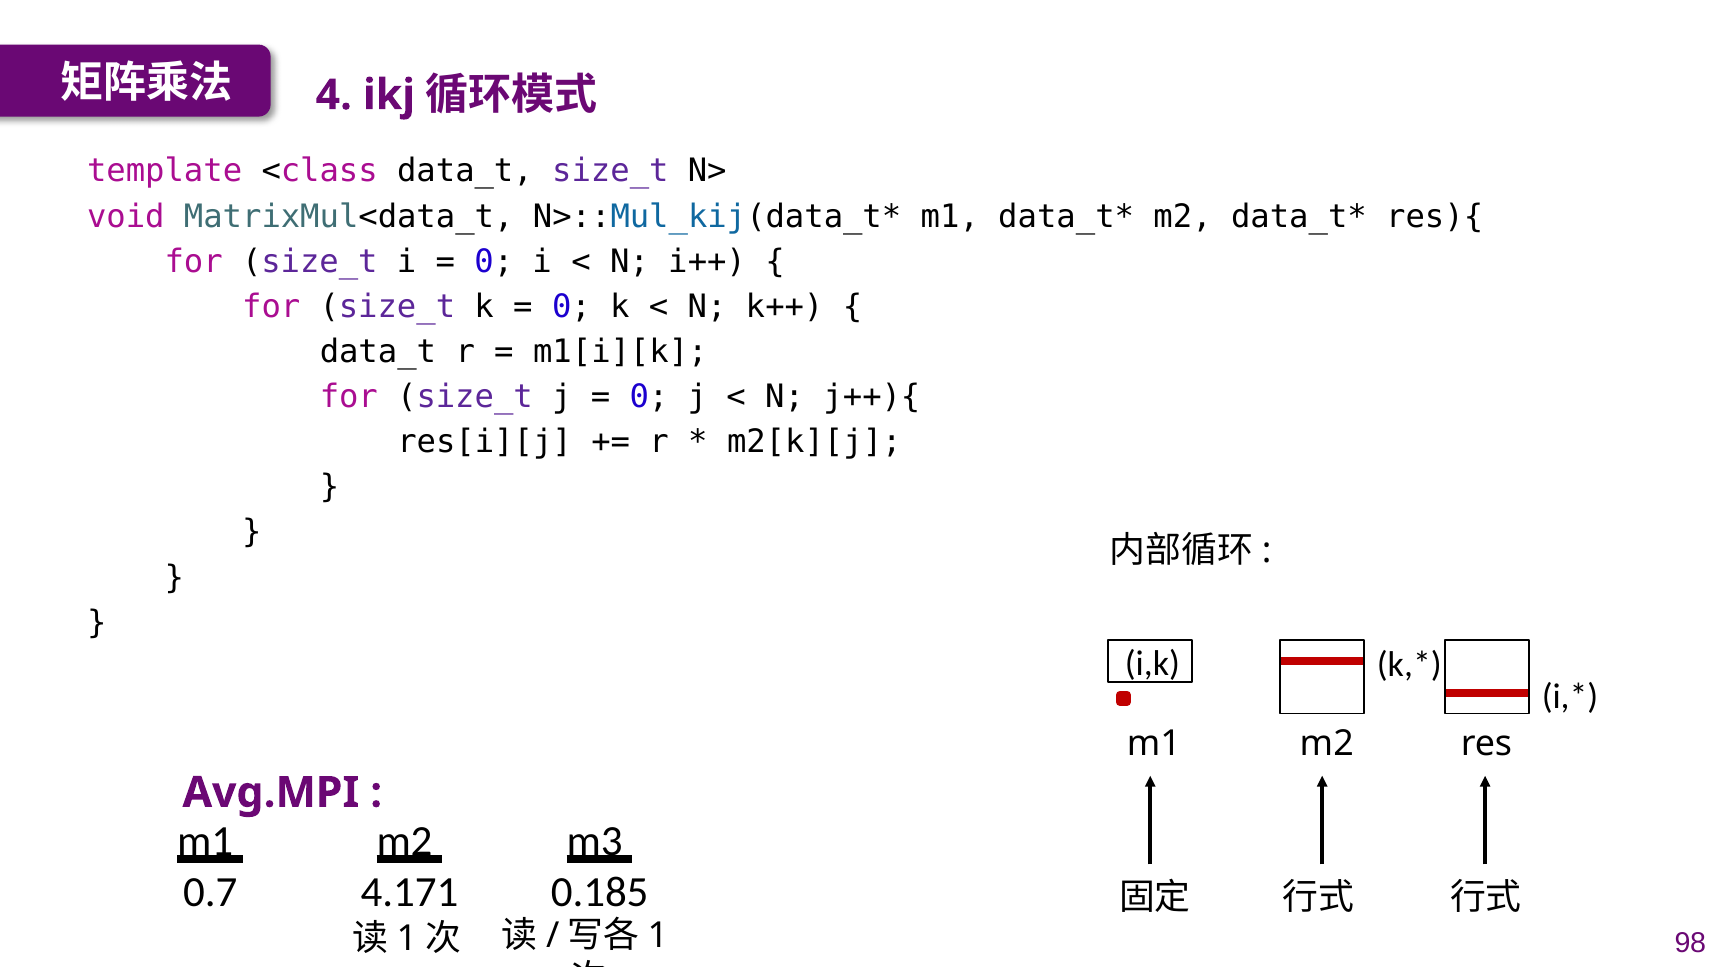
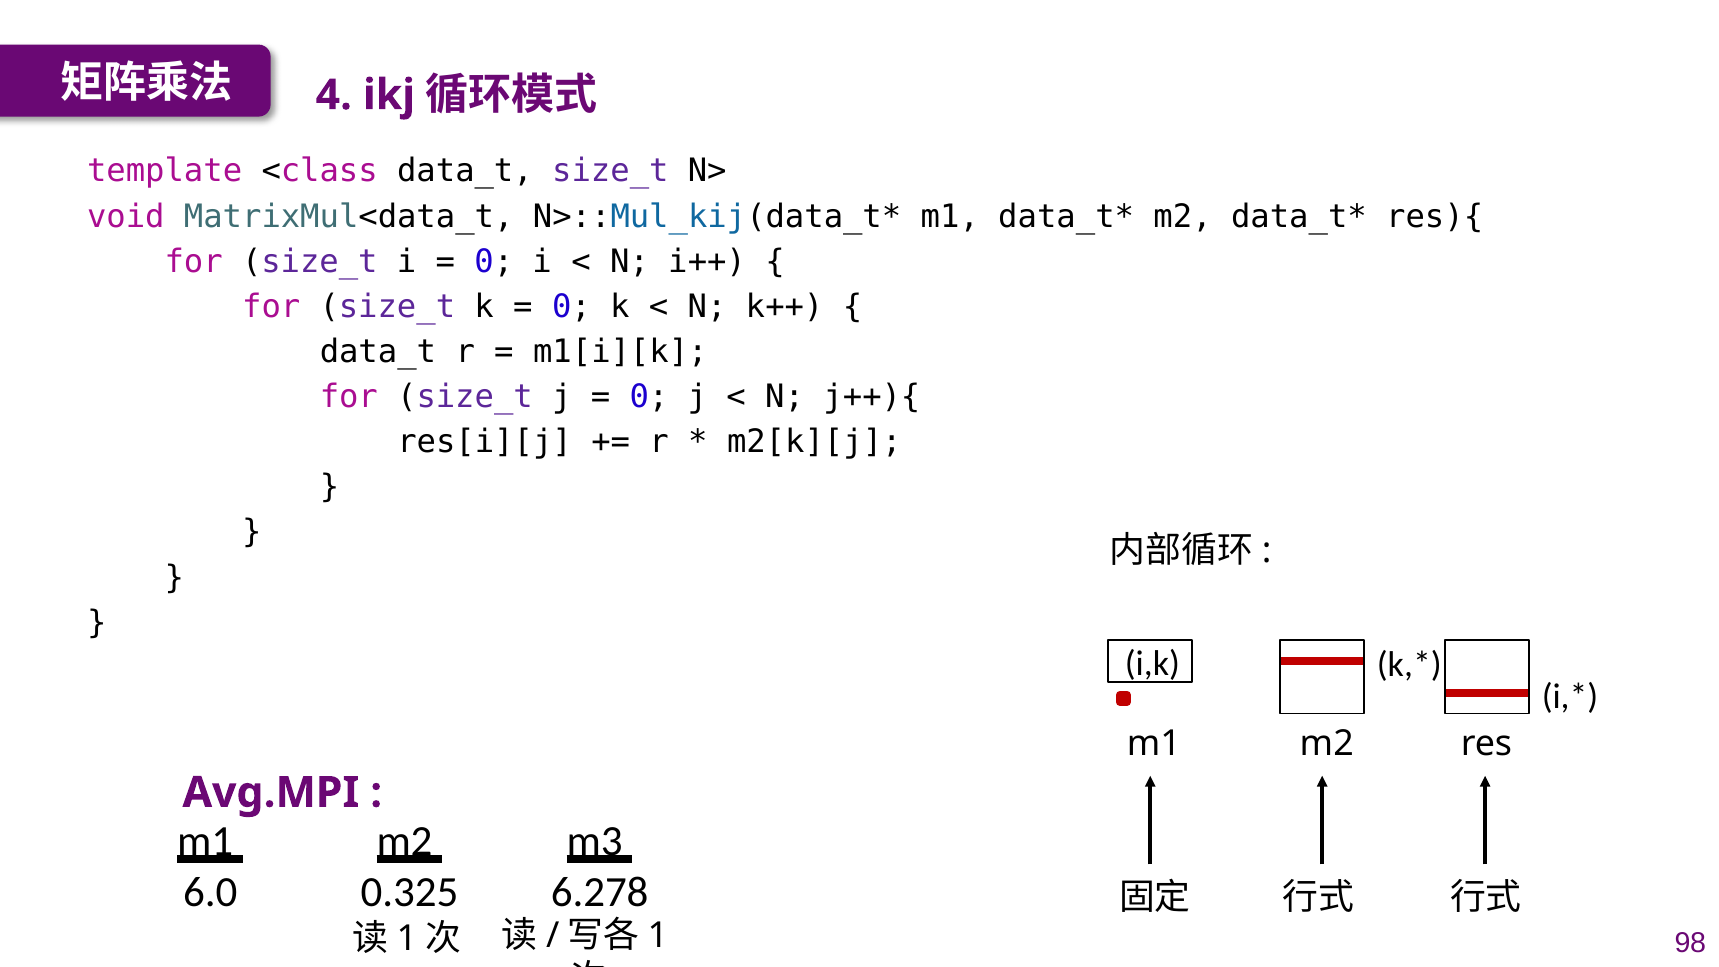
0.7: 0.7 -> 6.0 (210, 892)
4.171: 4.171 -> 0.325 (410, 892)
0.185: 0.185 -> 6.278 (600, 892)
